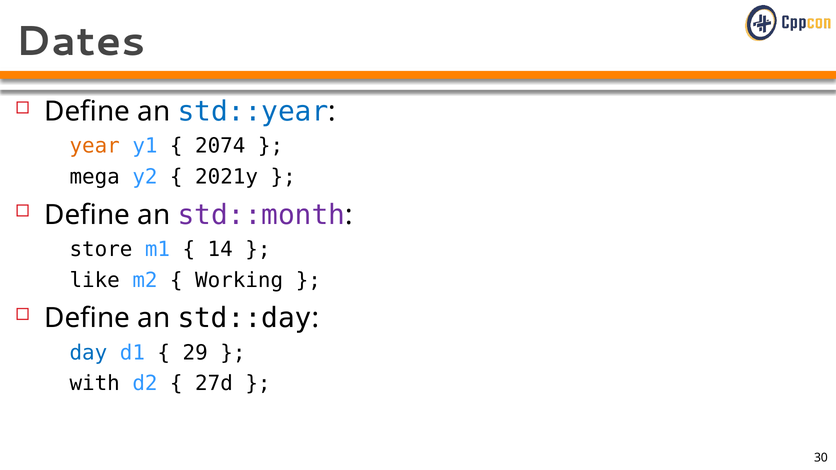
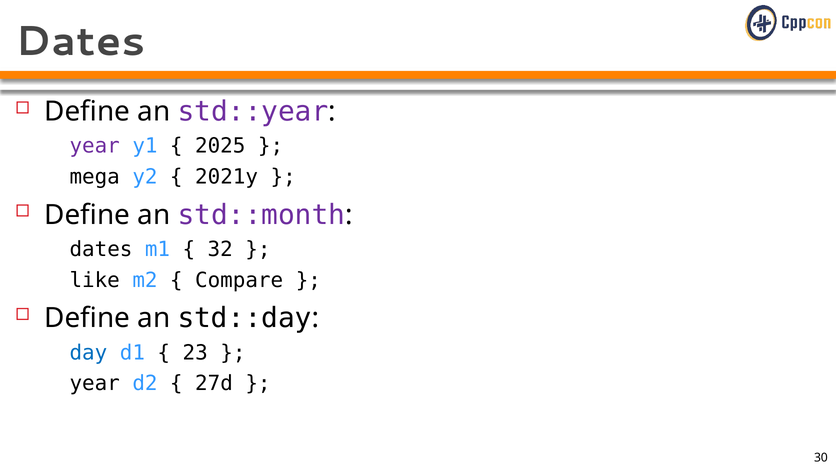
std::year colour: blue -> purple (253, 112)
year colour: orange -> purple (95, 146)
2074: 2074 -> 2025 (220, 146)
store: store -> dates (101, 249)
14: 14 -> 32 (220, 249)
Working: Working -> Compare (239, 280)
29: 29 -> 23 (195, 353)
with: with -> year (95, 384)
